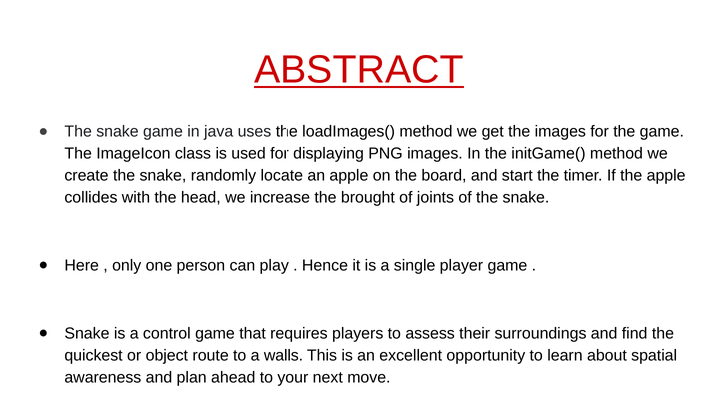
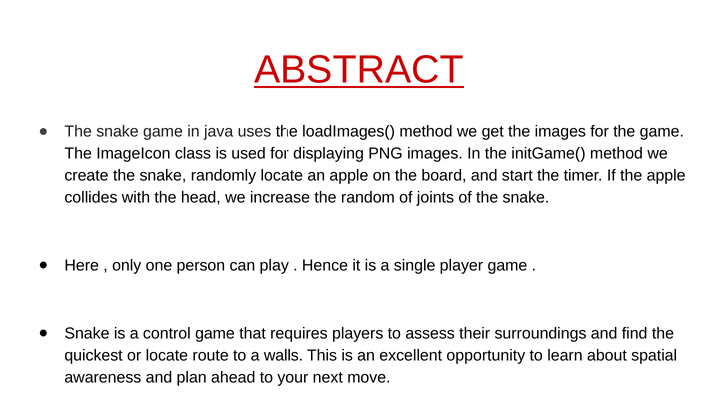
brought: brought -> random (368, 198)
or object: object -> locate (167, 355)
